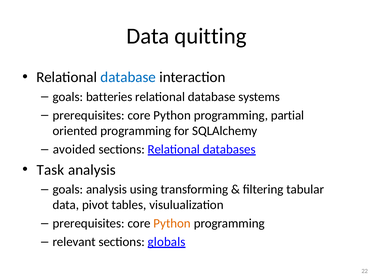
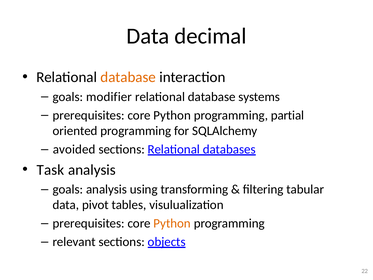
quitting: quitting -> decimal (210, 36)
database colour: blue -> orange (128, 77)
batteries: batteries -> modifier (109, 97)
globals: globals -> objects (167, 242)
